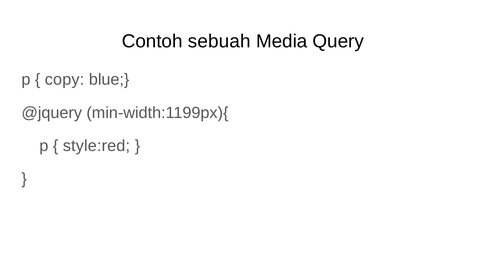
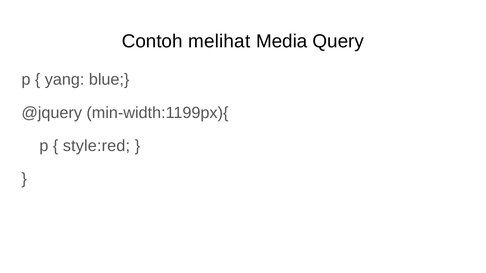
sebuah: sebuah -> melihat (219, 41)
copy: copy -> yang (65, 80)
